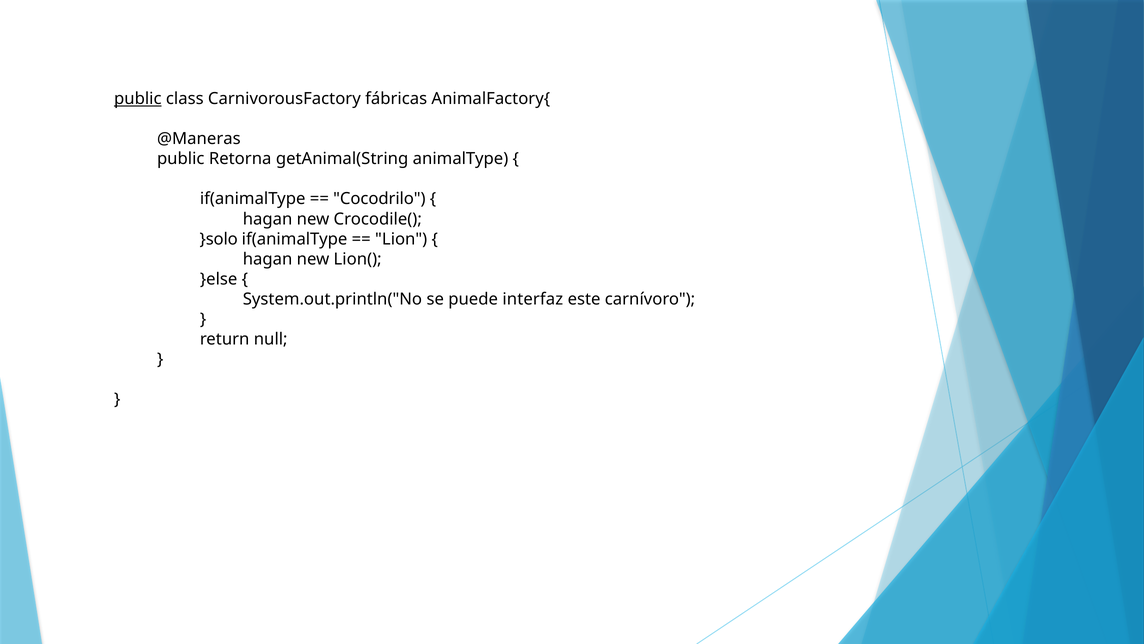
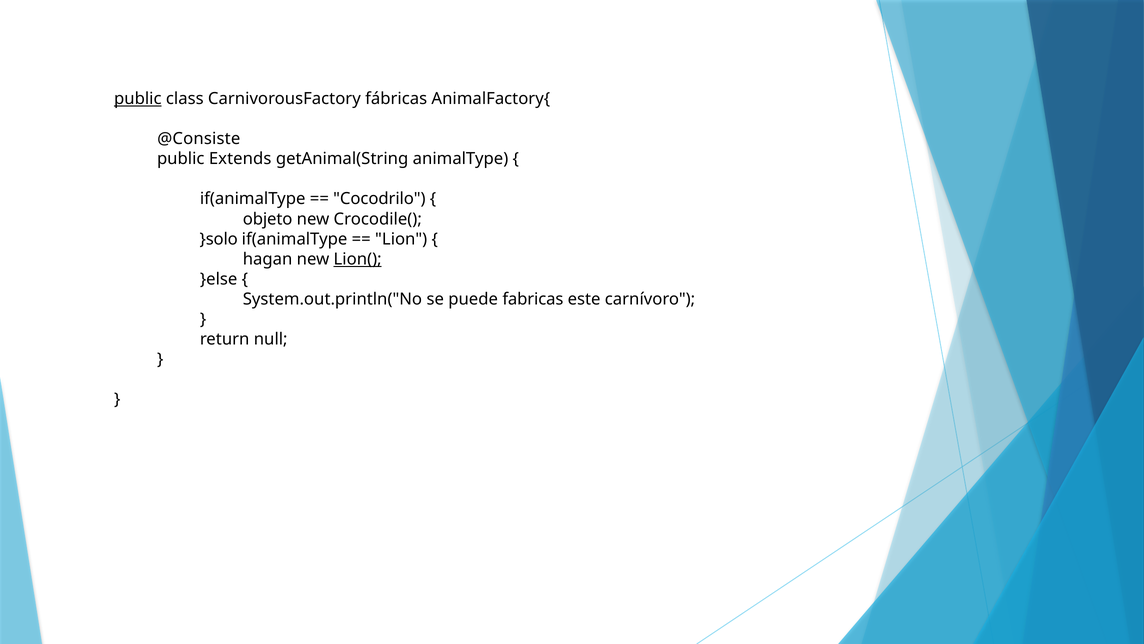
@Maneras: @Maneras -> @Consiste (199, 139)
Retorna: Retorna -> Extends (240, 159)
hagan: hagan -> objeto (268, 219)
Lion( underline: none -> present (358, 259)
interfaz: interfaz -> fabricas (533, 299)
